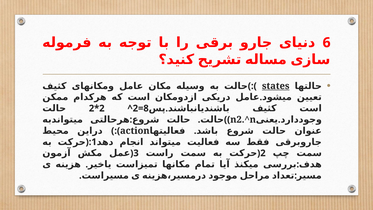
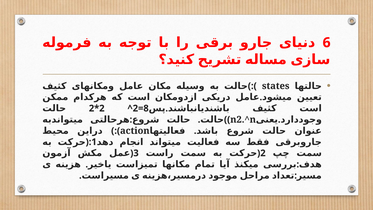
states underline: present -> none (276, 86)
